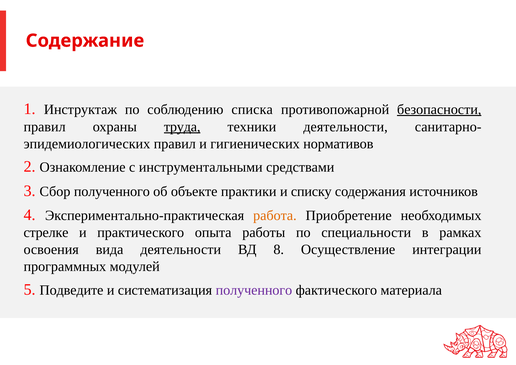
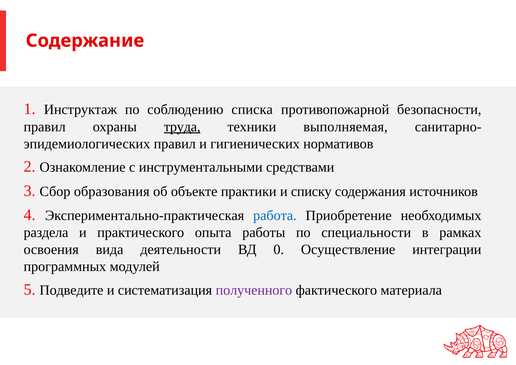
безопасности underline: present -> none (439, 109)
техники деятельности: деятельности -> выполняемая (345, 127)
Сбор полученного: полученного -> образования (112, 191)
работа colour: orange -> blue (275, 215)
стрелке: стрелке -> раздела (46, 233)
8: 8 -> 0 (279, 249)
